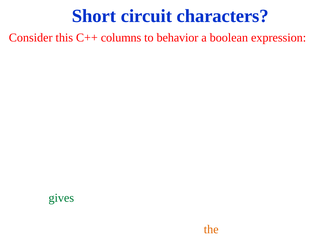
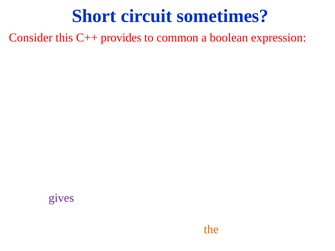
characters: characters -> sometimes (223, 16)
columns: columns -> provides (121, 38)
behavior: behavior -> common (177, 38)
gives colour: green -> purple (61, 198)
